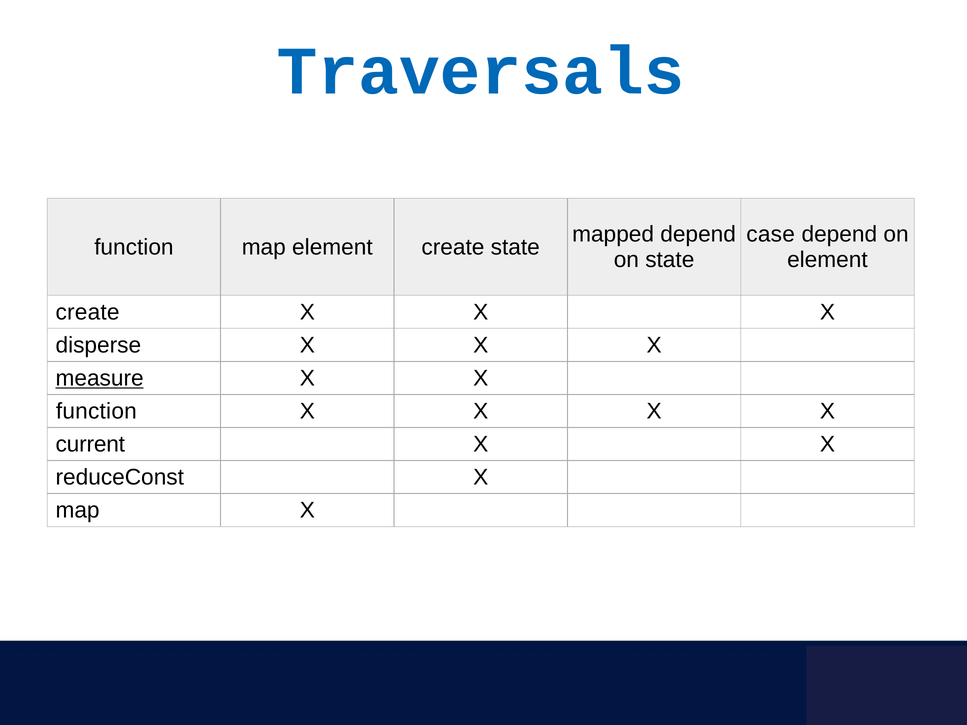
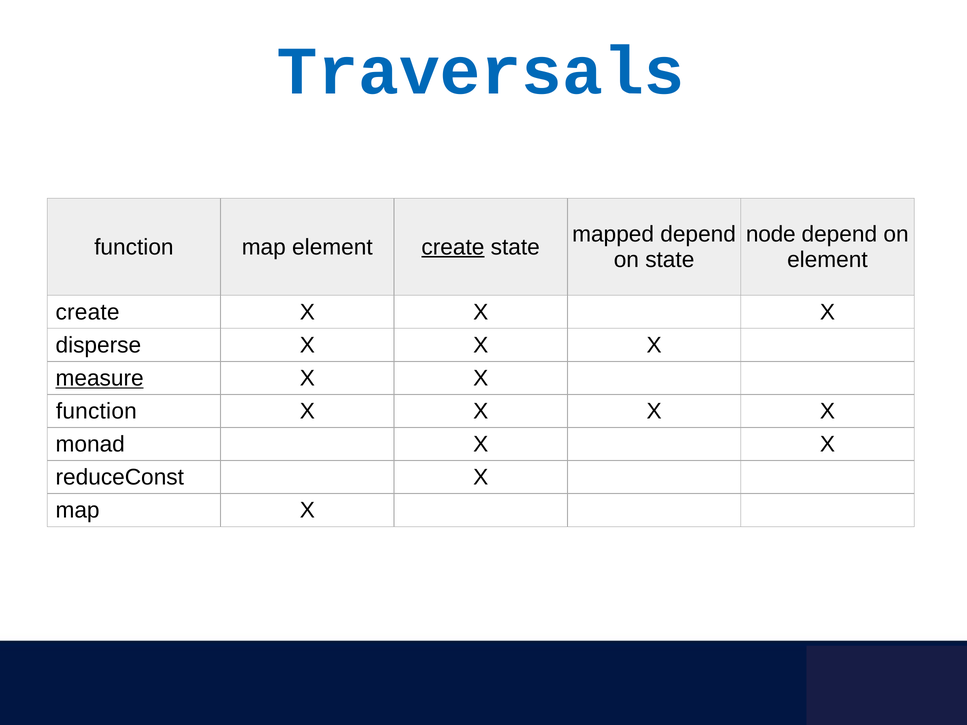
case: case -> node (771, 235)
create underline: none -> present (453, 247)
current: current -> monad (90, 445)
